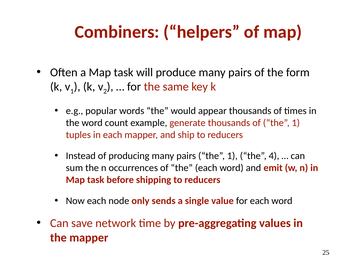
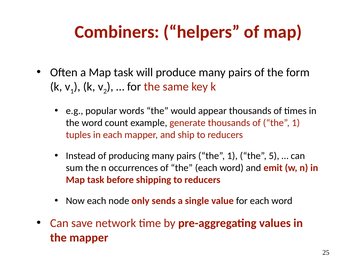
4: 4 -> 5 (274, 156)
